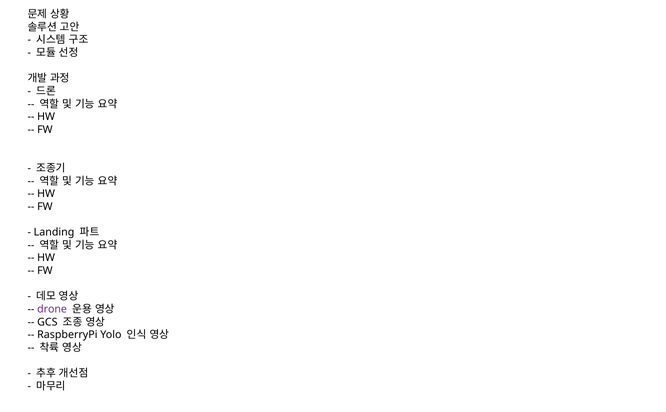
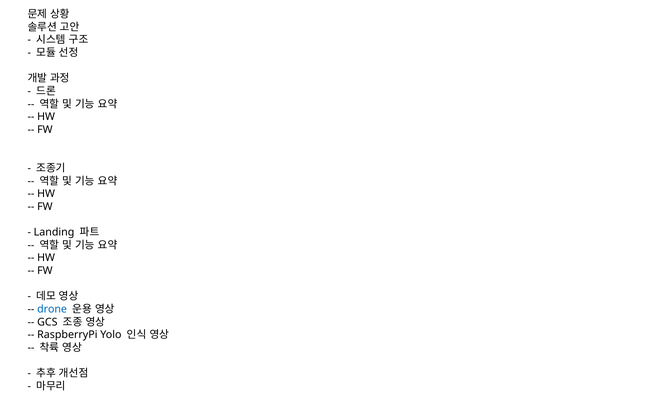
drone colour: purple -> blue (52, 309)
